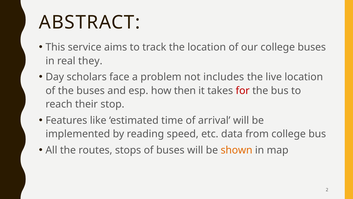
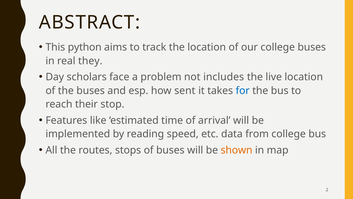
service: service -> python (85, 47)
then: then -> sent (185, 90)
for colour: red -> blue (243, 90)
